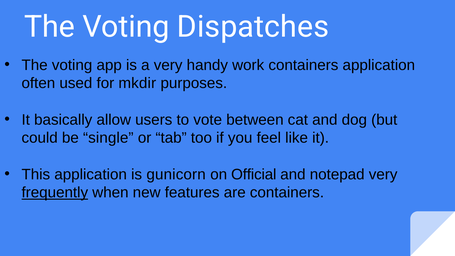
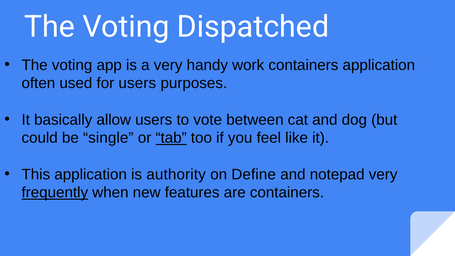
Dispatches: Dispatches -> Dispatched (253, 27)
for mkdir: mkdir -> users (137, 83)
tab underline: none -> present (171, 138)
gunicorn: gunicorn -> authority (176, 174)
Official: Official -> Define (254, 174)
